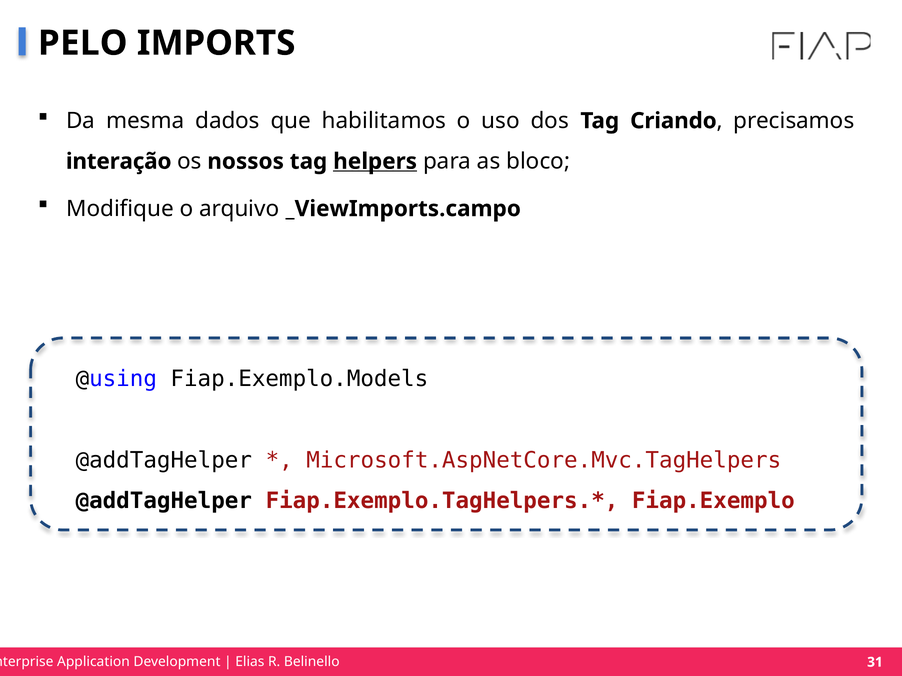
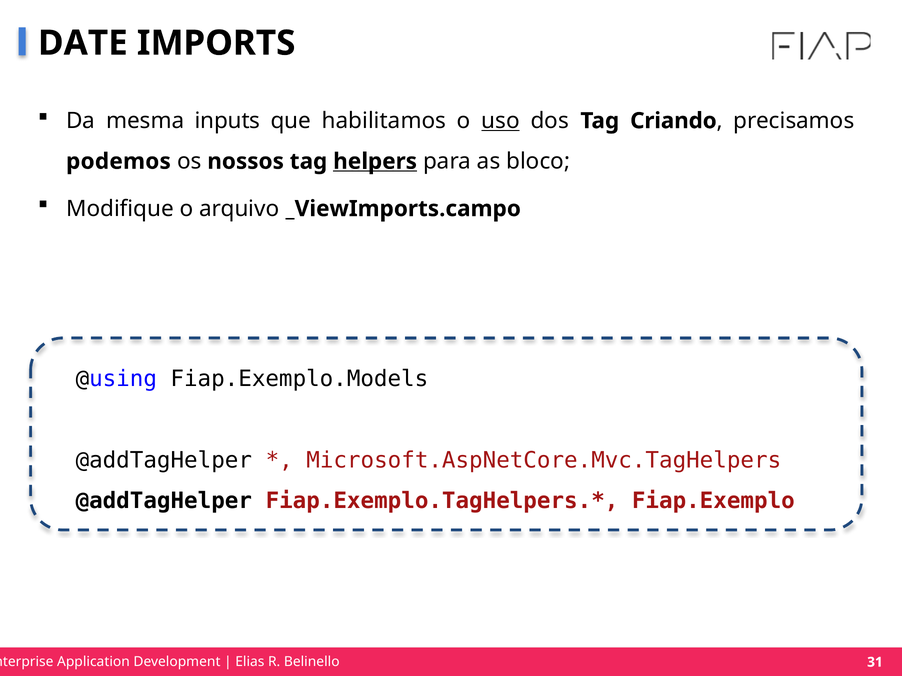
PELO: PELO -> DATE (83, 43)
dados: dados -> inputs (228, 121)
uso underline: none -> present (501, 121)
interação: interação -> podemos (118, 161)
